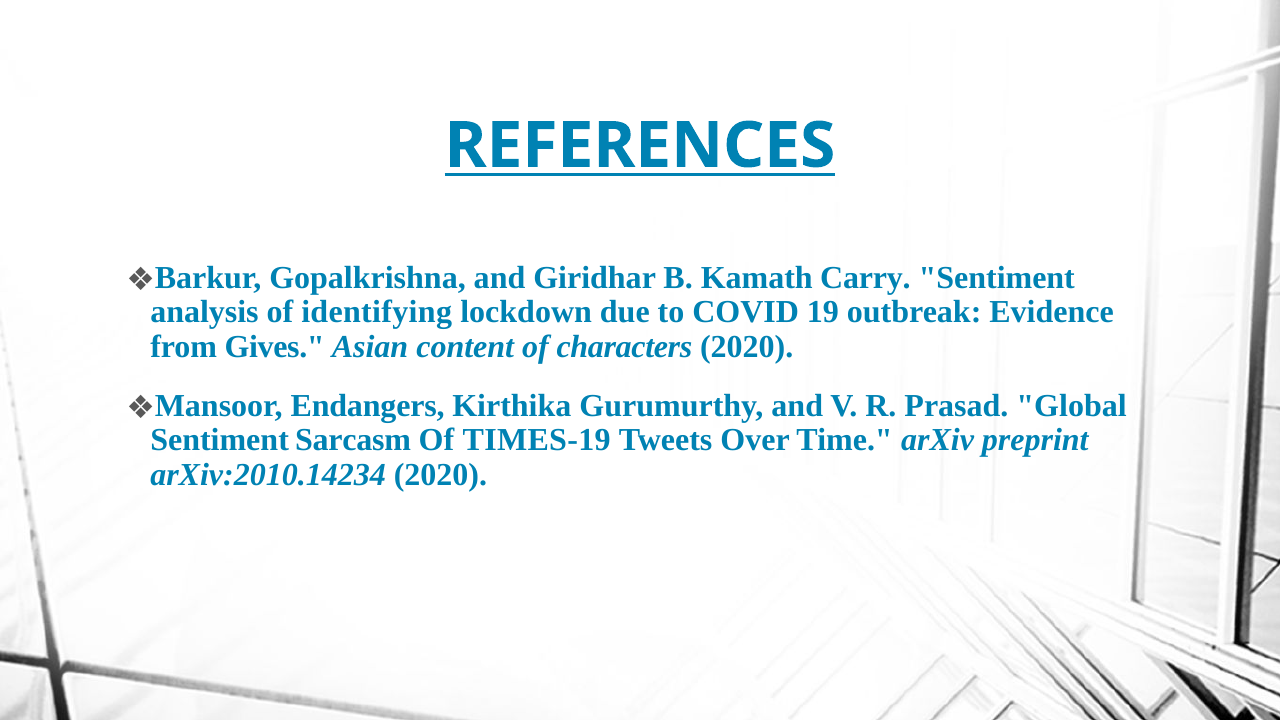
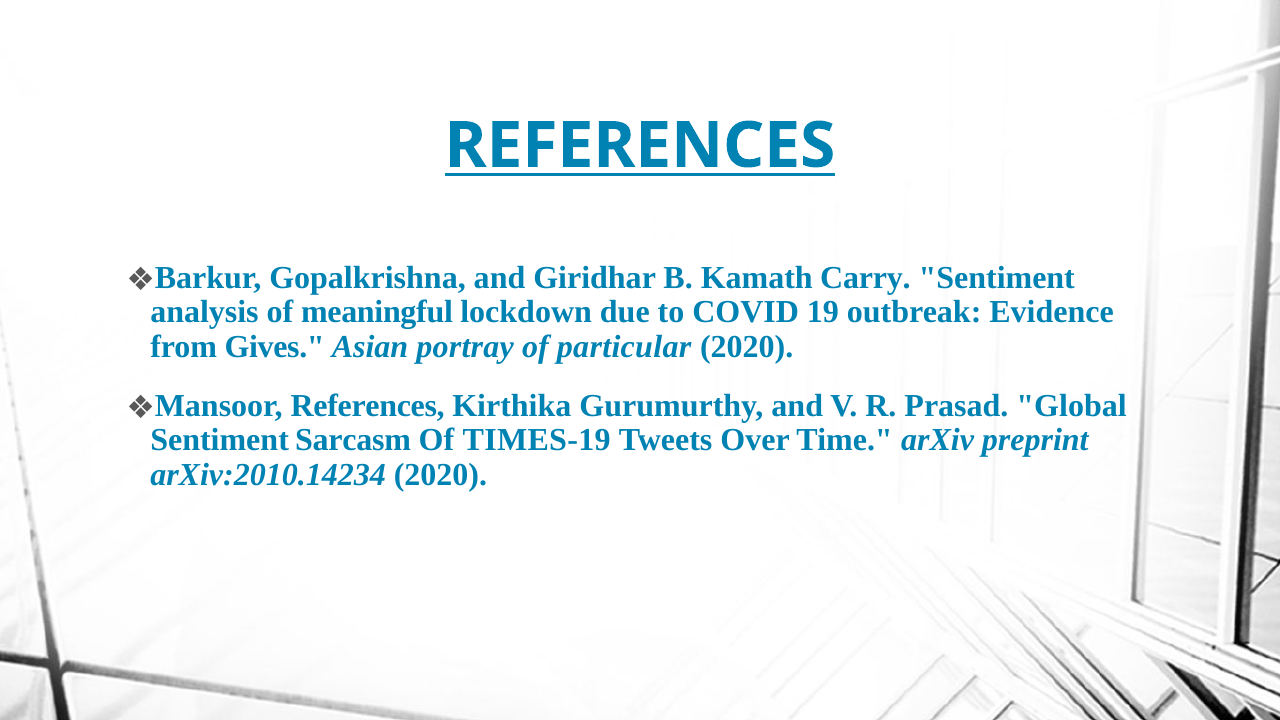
identifying: identifying -> meaningful (377, 313)
content: content -> portray (465, 347)
characters: characters -> particular (624, 347)
Mansoor Endangers: Endangers -> References (368, 406)
